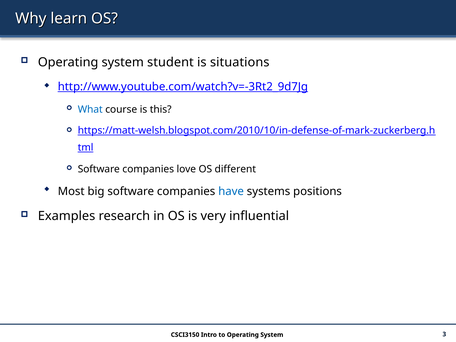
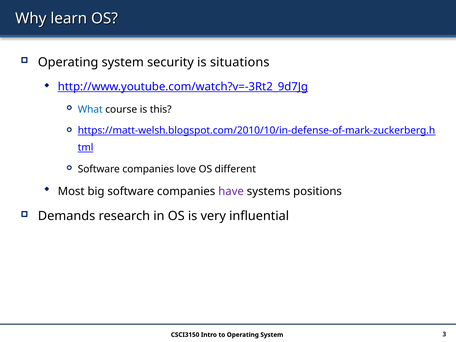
student: student -> security (171, 62)
have colour: blue -> purple (231, 191)
Examples: Examples -> Demands (67, 216)
